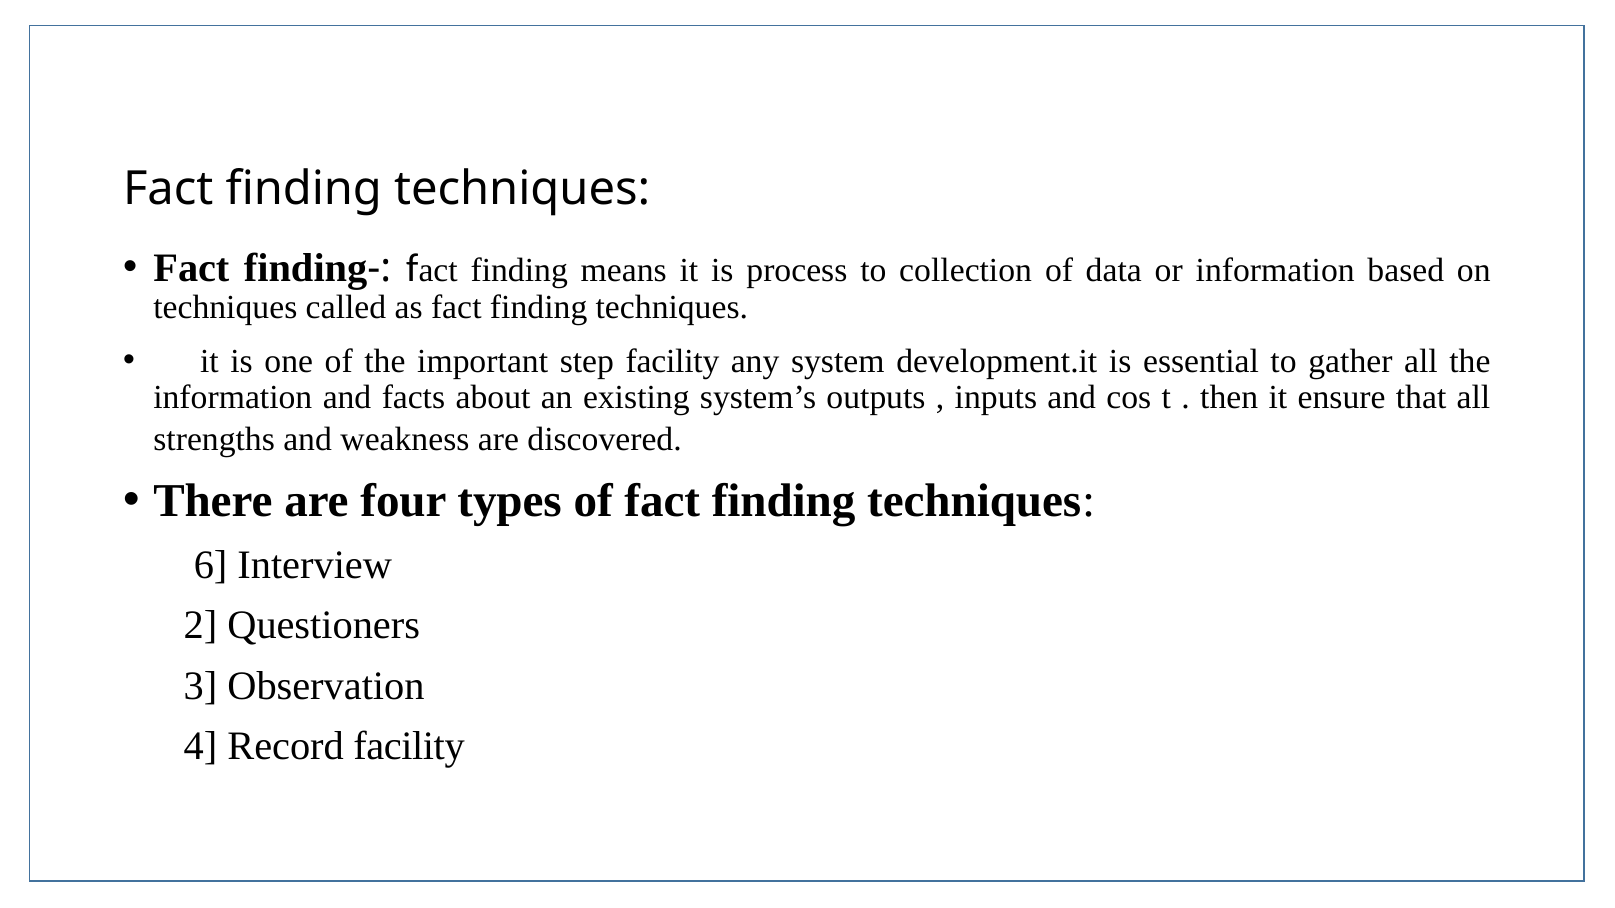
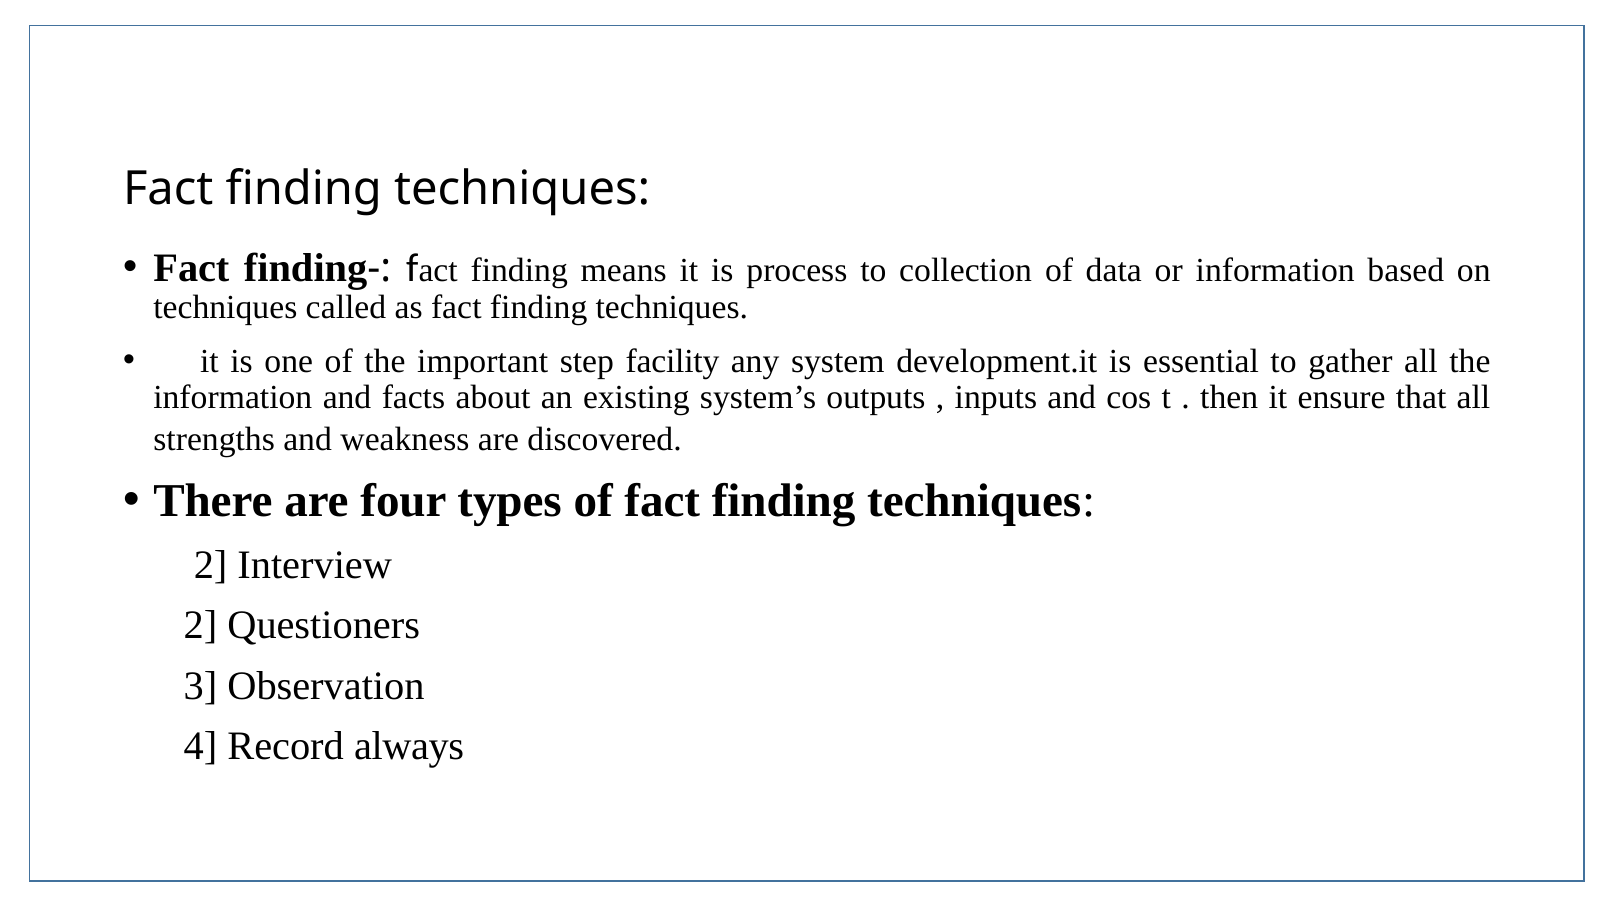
6: 6 -> 2 (211, 565)
Record facility: facility -> always (409, 747)
